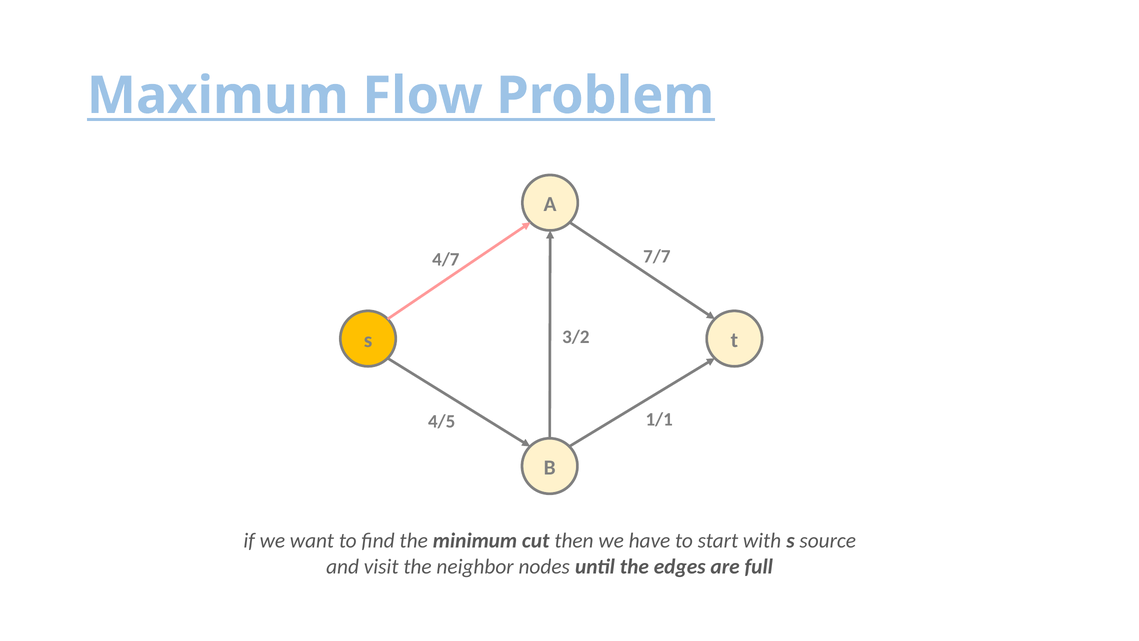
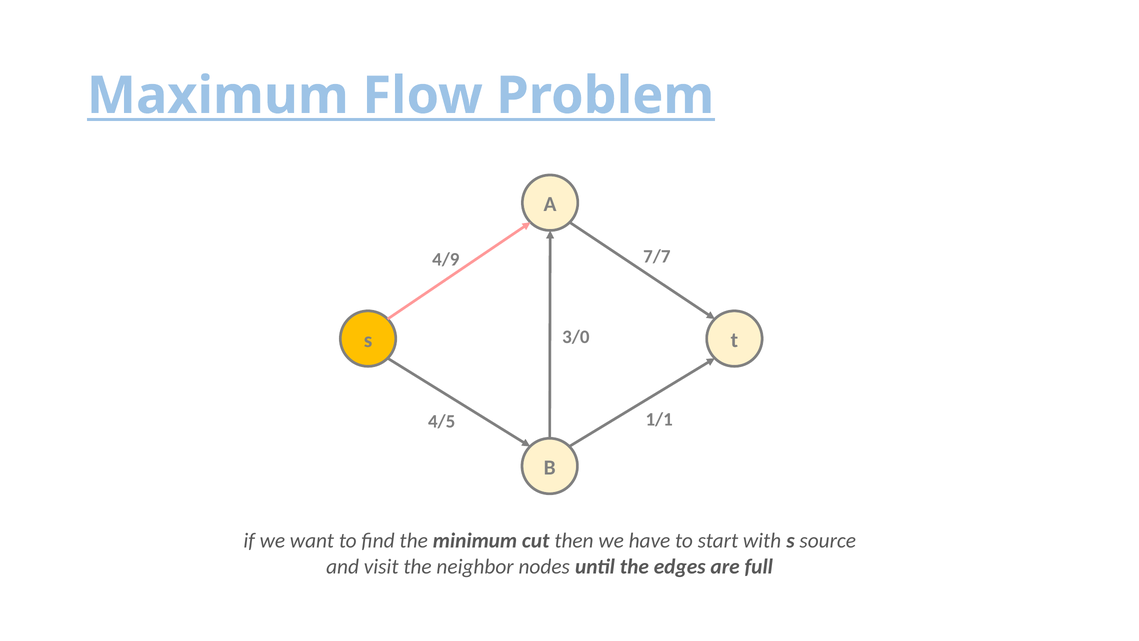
4/7: 4/7 -> 4/9 (446, 259)
3/2: 3/2 -> 3/0 (576, 337)
